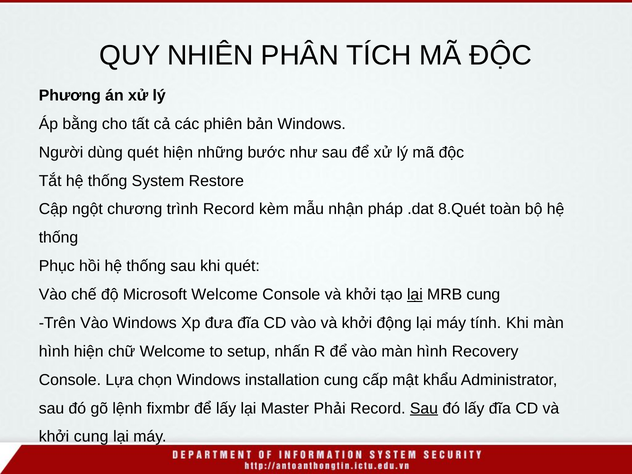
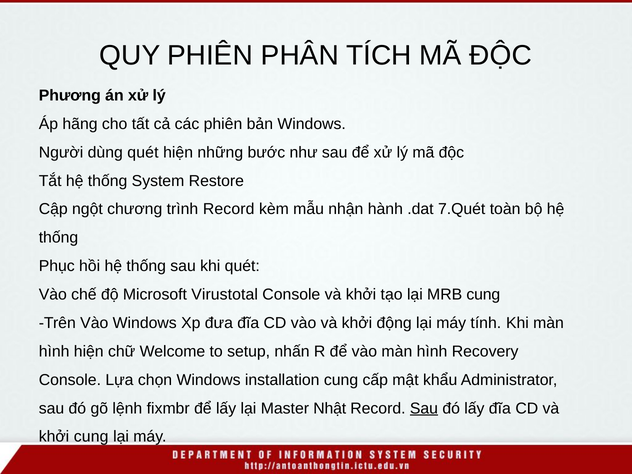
QUY NHIÊN: NHIÊN -> PHIÊN (210, 55)
bằng: bằng -> hãng (80, 124)
pháp: pháp -> hành (385, 209)
8.Quét: 8.Quét -> 7.Quét (462, 209)
Microsoft Welcome: Welcome -> Virustotal (225, 295)
lại underline: present -> none (415, 295)
Phải: Phải -> Nhật (330, 408)
